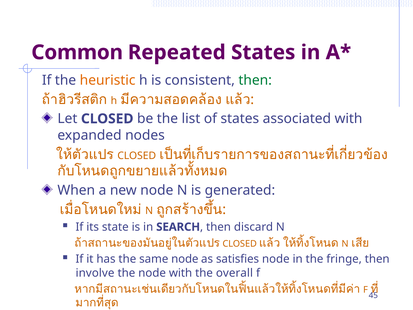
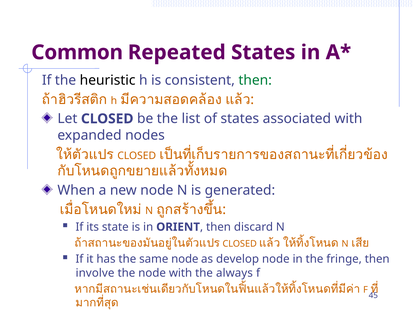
heuristic colour: orange -> black (108, 80)
SEARCH: SEARCH -> ORIENT (178, 227)
satisfies: satisfies -> develop (238, 259)
overall: overall -> always (234, 273)
